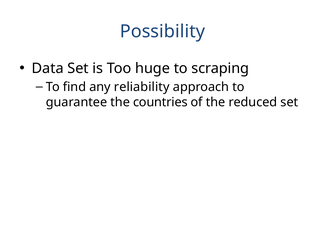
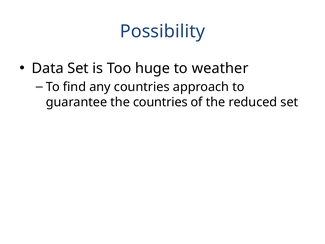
scraping: scraping -> weather (220, 68)
any reliability: reliability -> countries (142, 87)
